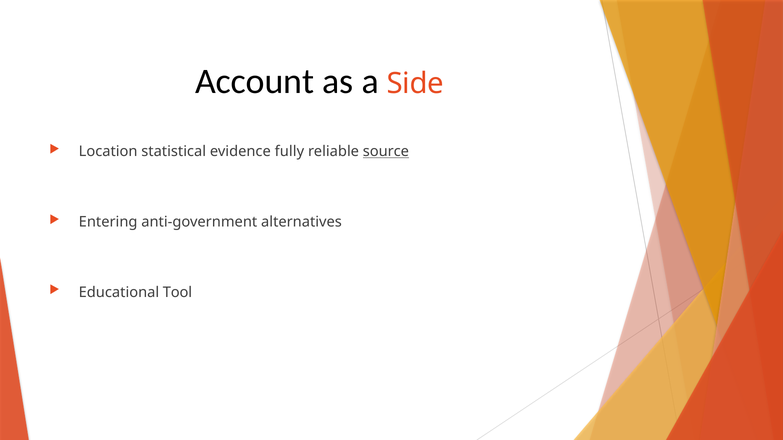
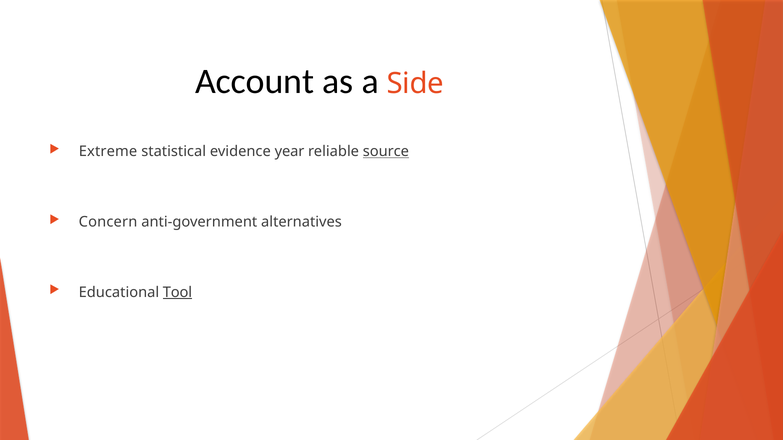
Location: Location -> Extreme (108, 152)
fully: fully -> year (290, 152)
Entering: Entering -> Concern (108, 222)
Tool underline: none -> present (177, 292)
